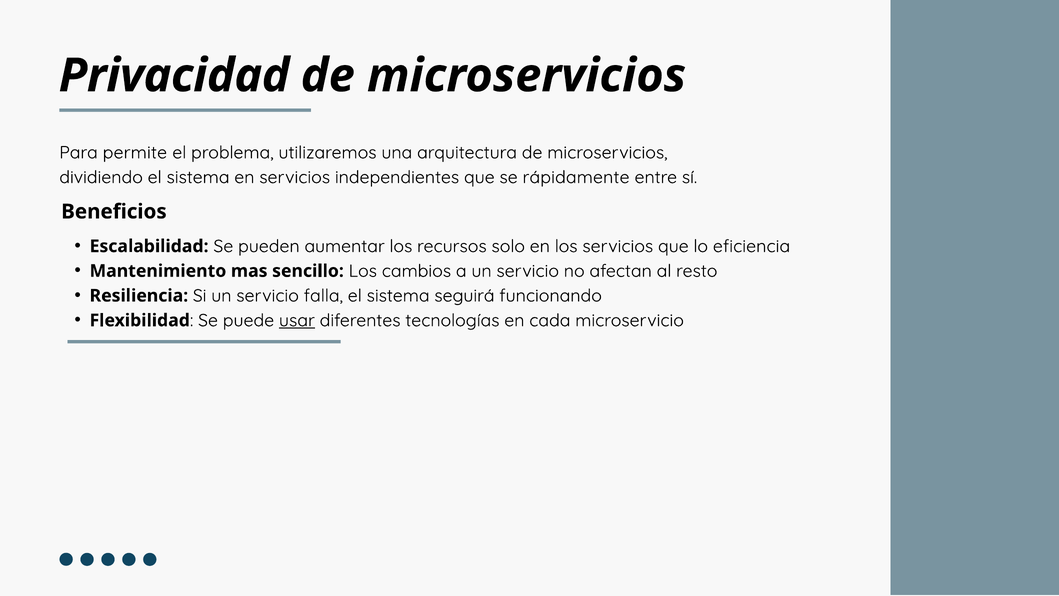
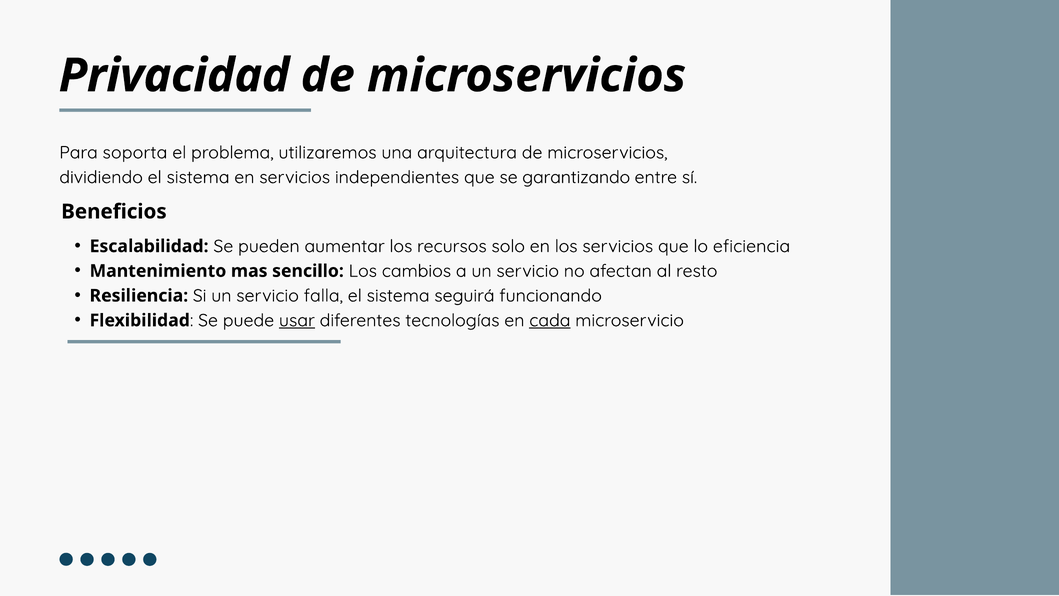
permite: permite -> soporta (135, 153)
rápidamente: rápidamente -> garantizando (576, 177)
cada underline: none -> present (550, 320)
